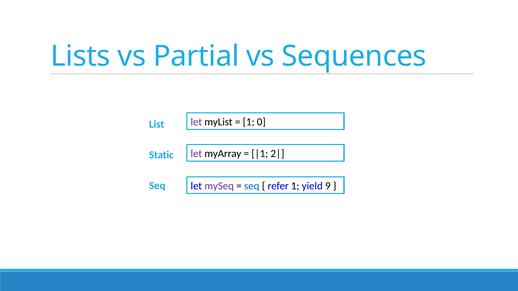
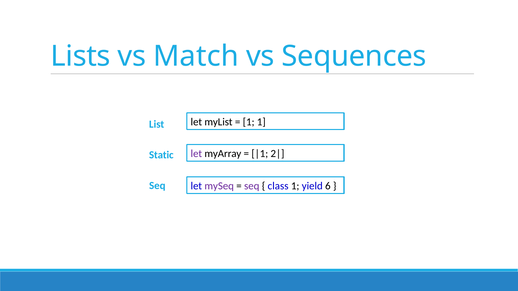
Partial: Partial -> Match (196, 56)
let colour: purple -> black (196, 122)
1 0: 0 -> 1 (261, 122)
seq colour: blue -> purple (252, 186)
refer: refer -> class (278, 186)
9: 9 -> 6 (328, 186)
